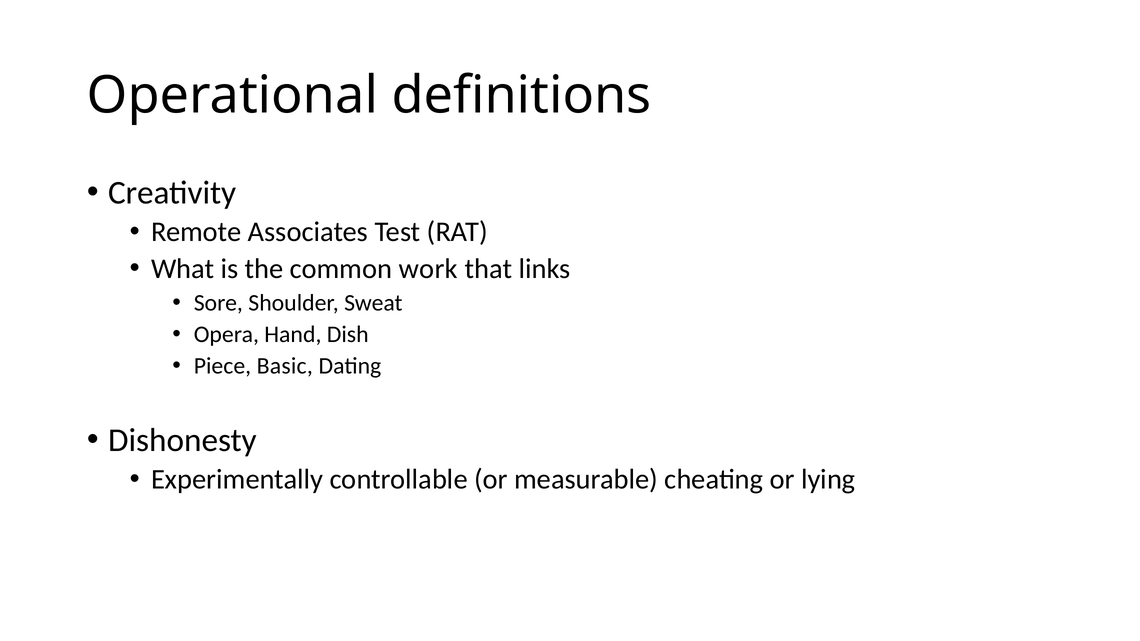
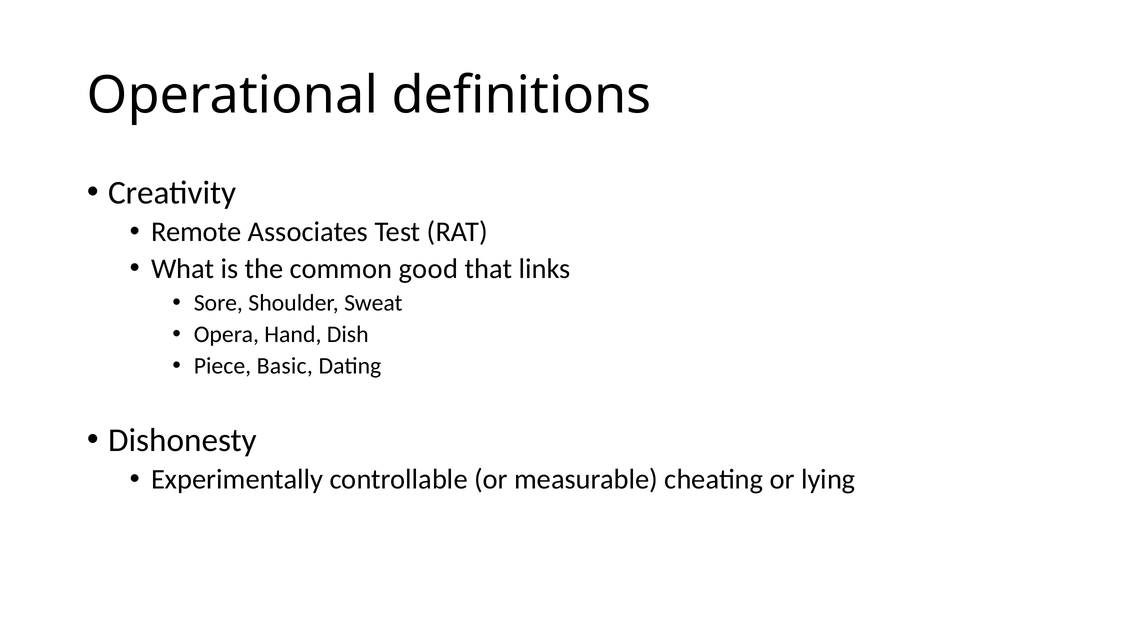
work: work -> good (428, 269)
